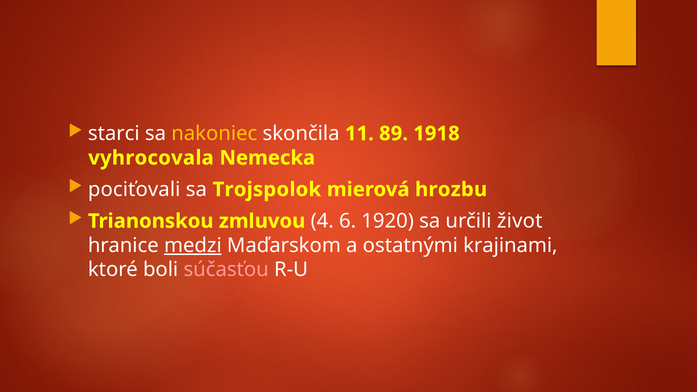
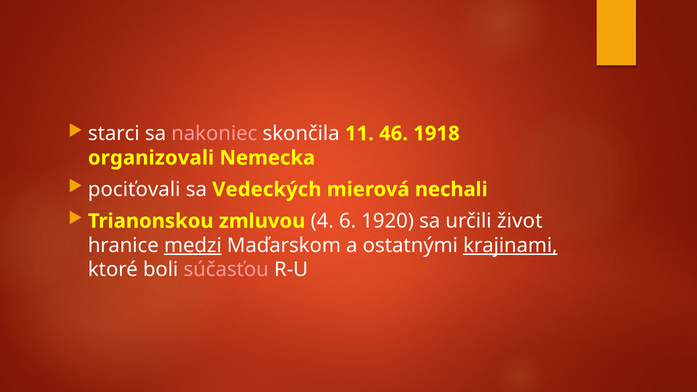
nakoniec colour: yellow -> pink (214, 134)
89: 89 -> 46 (394, 134)
vyhrocovala: vyhrocovala -> organizovali (151, 158)
Trojspolok: Trojspolok -> Vedeckých (267, 190)
hrozbu: hrozbu -> nechali (451, 190)
krajinami underline: none -> present (510, 245)
